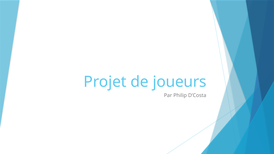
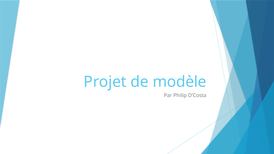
joueurs: joueurs -> modèle (180, 82)
